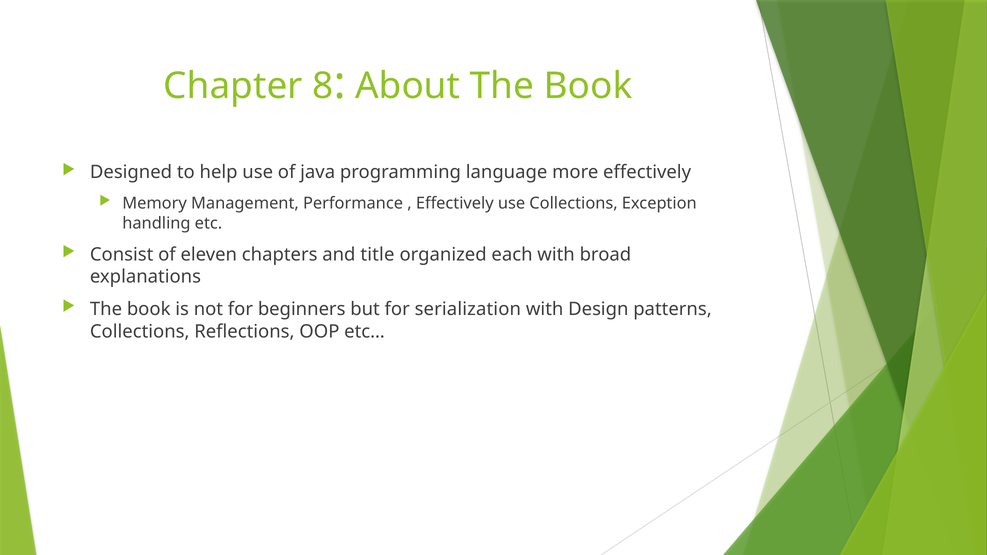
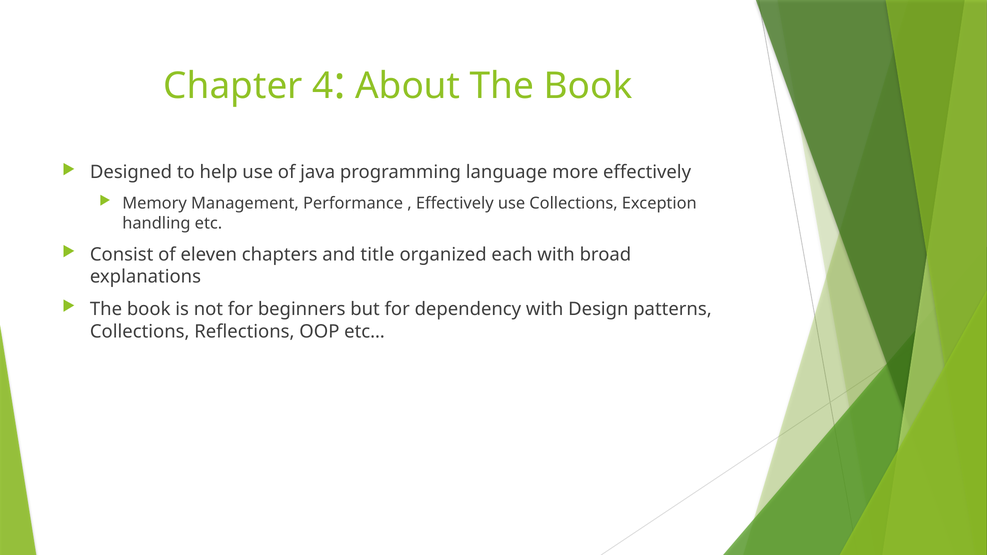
8: 8 -> 4 (323, 86)
serialization: serialization -> dependency (468, 309)
